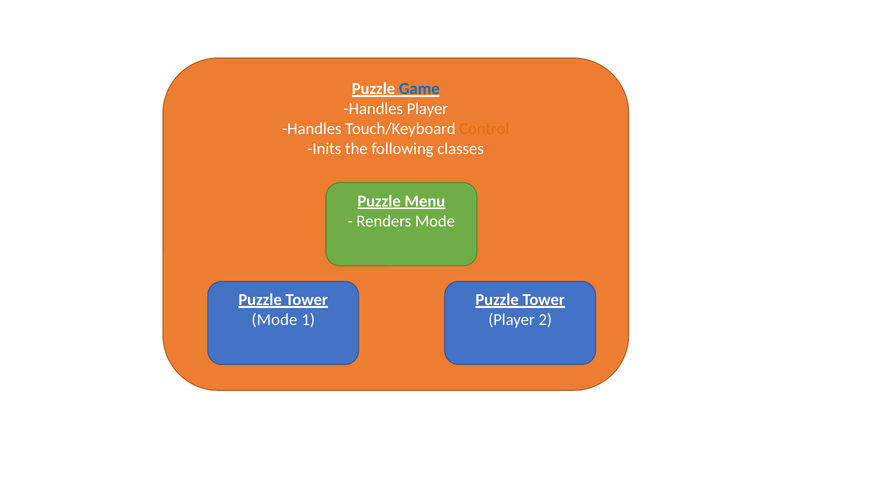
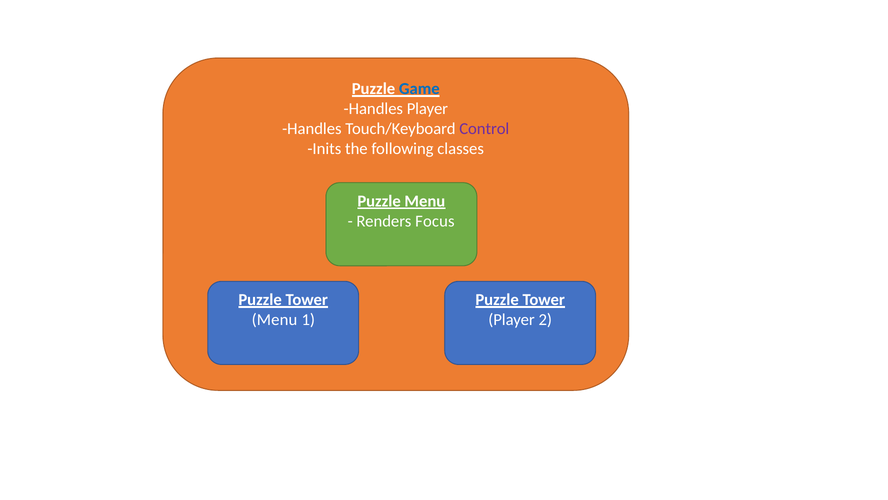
Control colour: orange -> purple (484, 129)
Renders Mode: Mode -> Focus (435, 221)
Mode: Mode -> Menu (274, 320)
